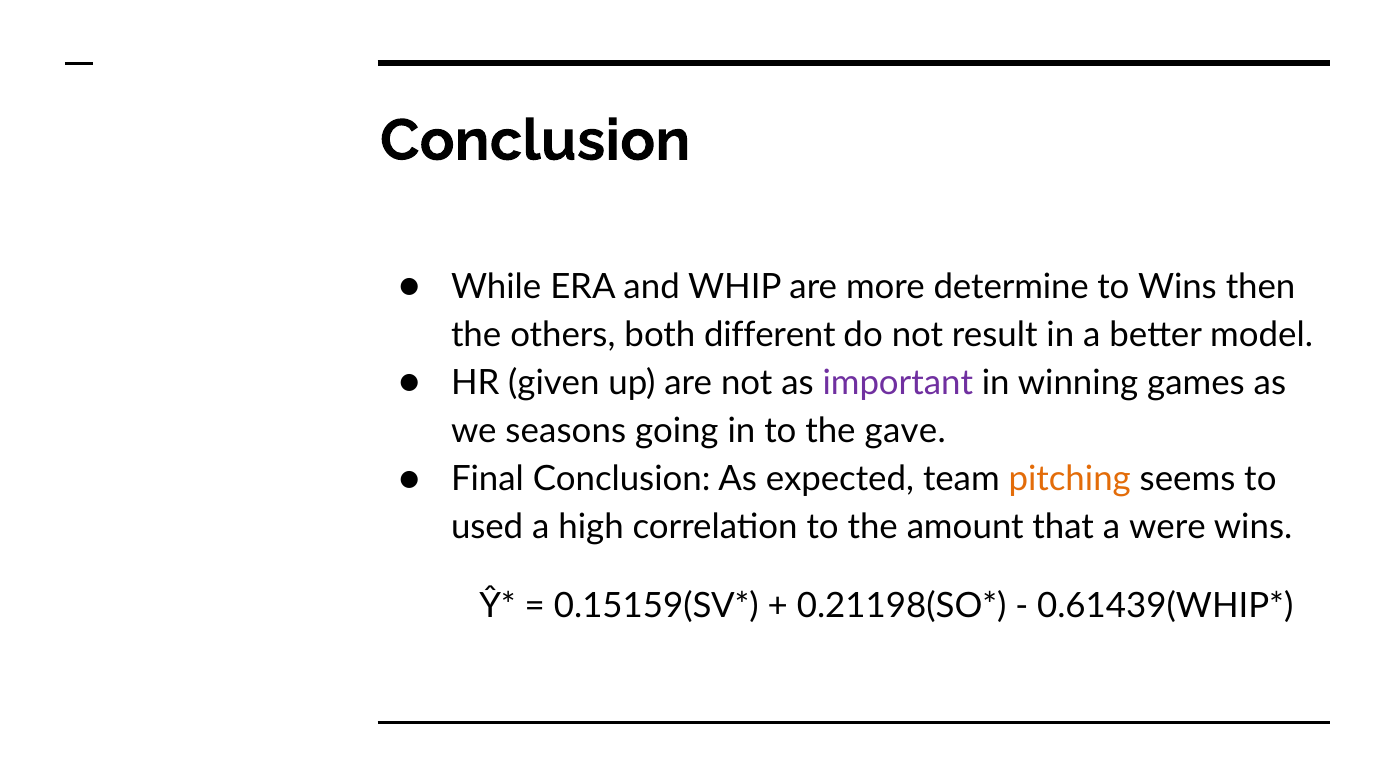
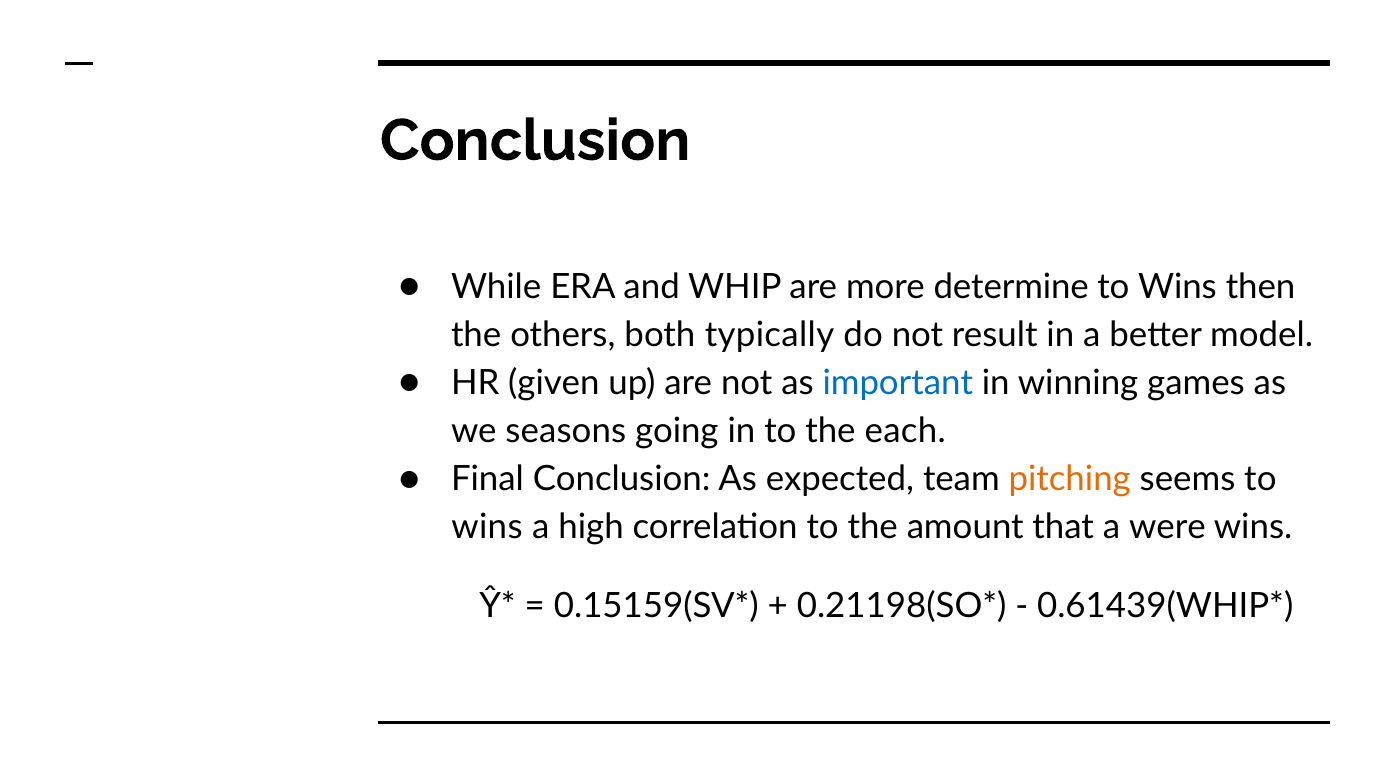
different: different -> typically (770, 335)
important colour: purple -> blue (898, 383)
gave: gave -> each (905, 431)
used: used -> wins (487, 527)
